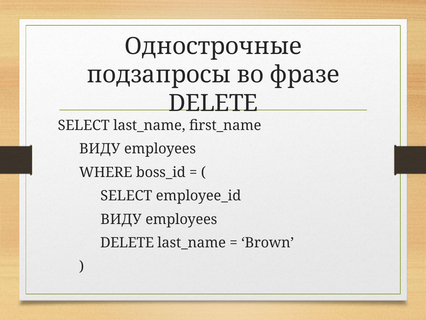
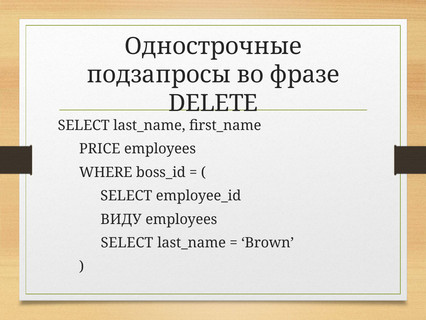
ВИДУ: ВИДУ -> PRICE (100, 149)
DELETE: DELETE -> SELECT (127, 242)
